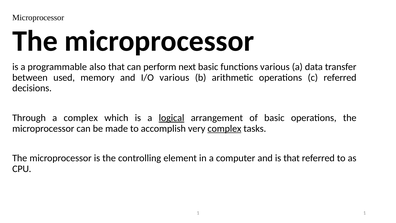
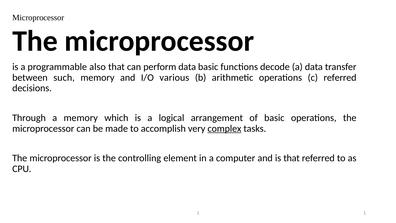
perform next: next -> data (187, 67)
functions various: various -> decode (275, 67)
used: used -> such (64, 77)
a complex: complex -> memory (81, 118)
logical underline: present -> none (172, 118)
